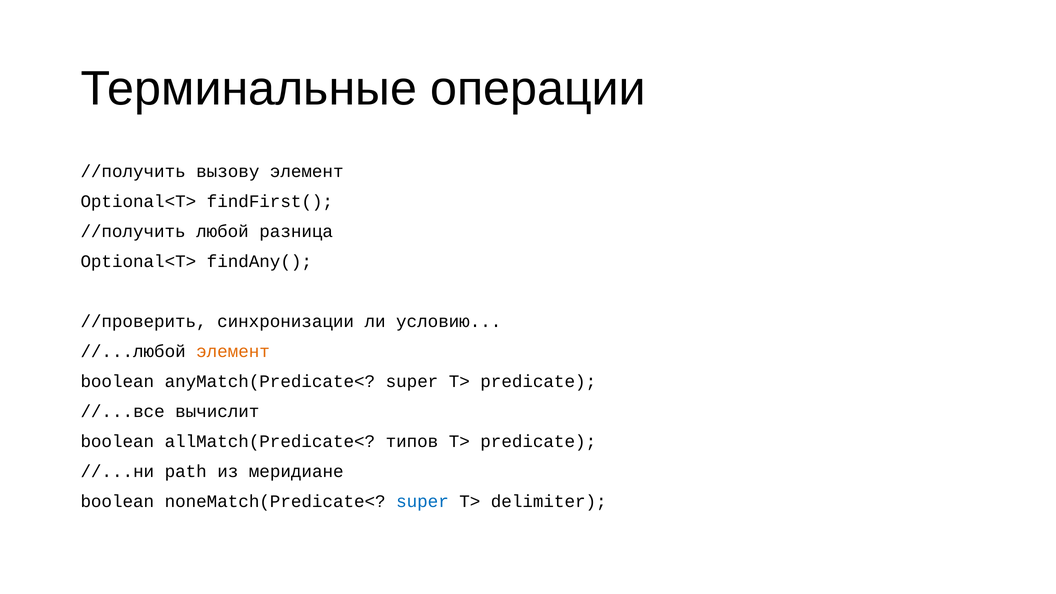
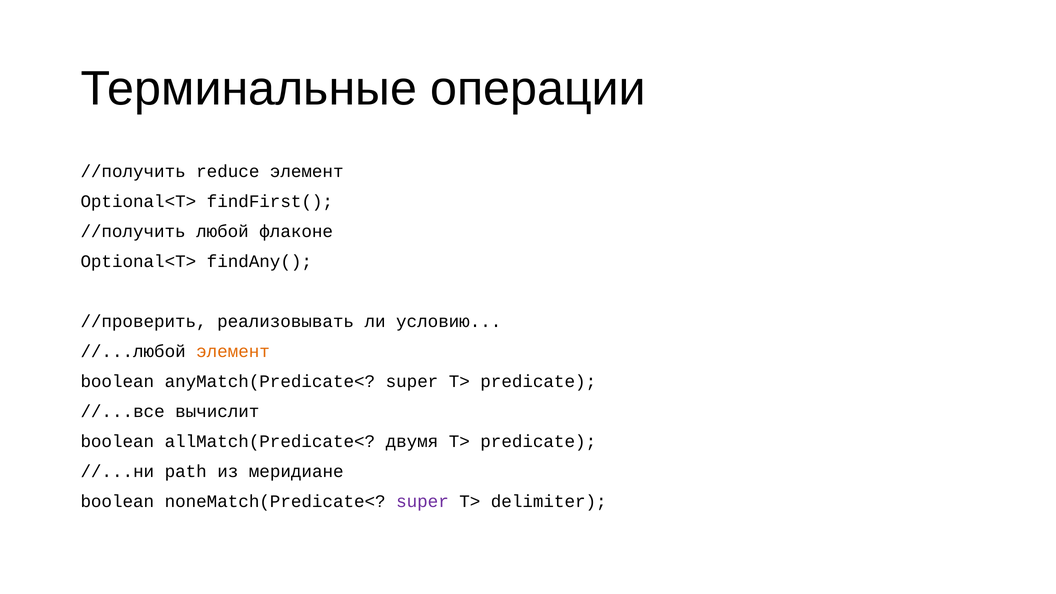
вызову: вызову -> reduce (228, 171)
разница: разница -> флаконе (296, 231)
синхронизации: синхронизации -> реализовывать (286, 321)
типов: типов -> двумя (412, 441)
super colour: blue -> purple (423, 501)
